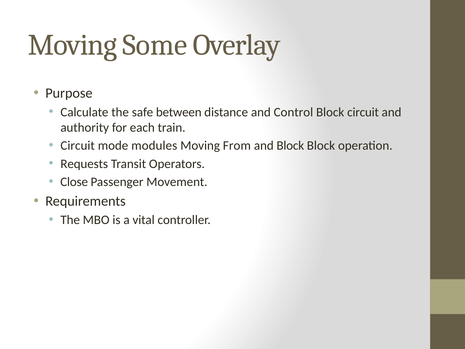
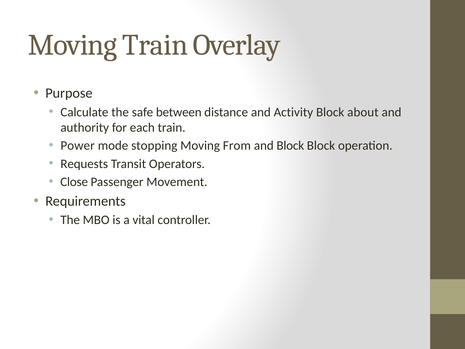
Moving Some: Some -> Train (155, 45)
Control: Control -> Activity (293, 112)
Block circuit: circuit -> about (363, 112)
Circuit: Circuit -> Power (78, 146)
modules: modules -> stopping (154, 146)
